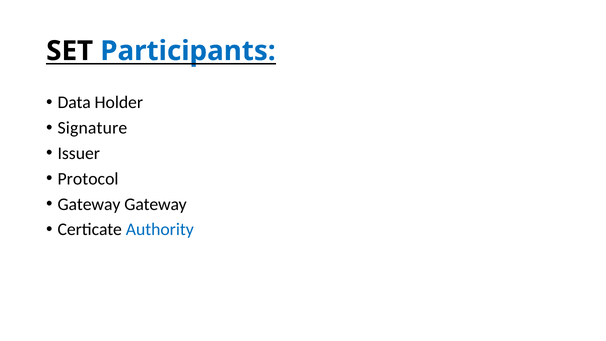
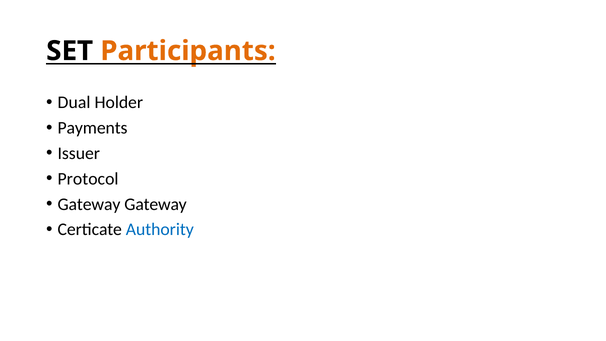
Participants colour: blue -> orange (188, 51)
Data: Data -> Dual (74, 102)
Signature: Signature -> Payments (93, 128)
